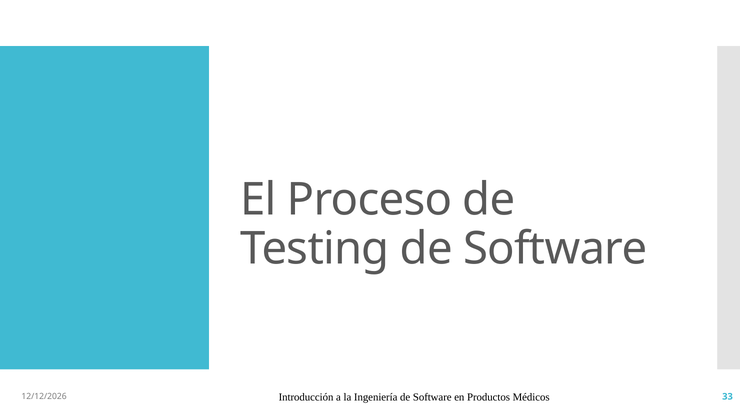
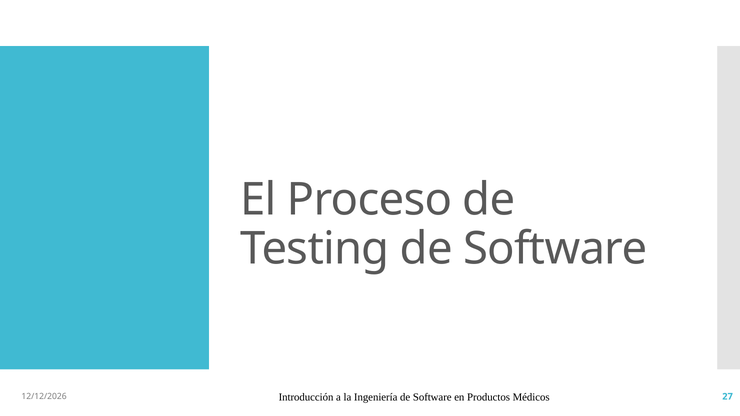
33: 33 -> 27 (728, 397)
